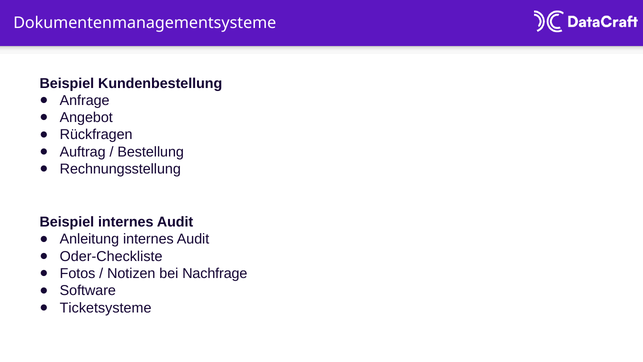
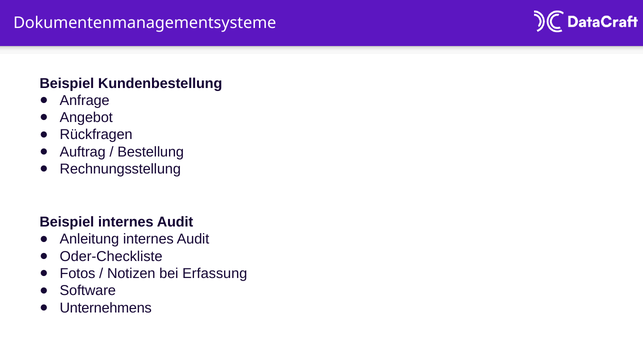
Nachfrage: Nachfrage -> Erfassung (215, 273)
Ticketsysteme: Ticketsysteme -> Unternehmens (106, 308)
